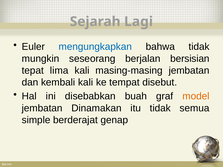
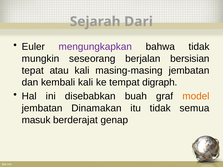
Lagi: Lagi -> Dari (139, 22)
mengungkapkan colour: blue -> purple (95, 47)
lima: lima -> atau (59, 71)
disebut: disebut -> digraph (160, 82)
simple: simple -> masuk (36, 120)
